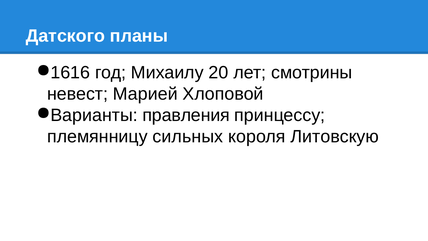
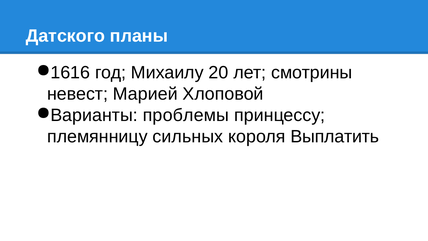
правления: правления -> проблемы (186, 115)
Литовскую: Литовскую -> Выплатить (335, 137)
